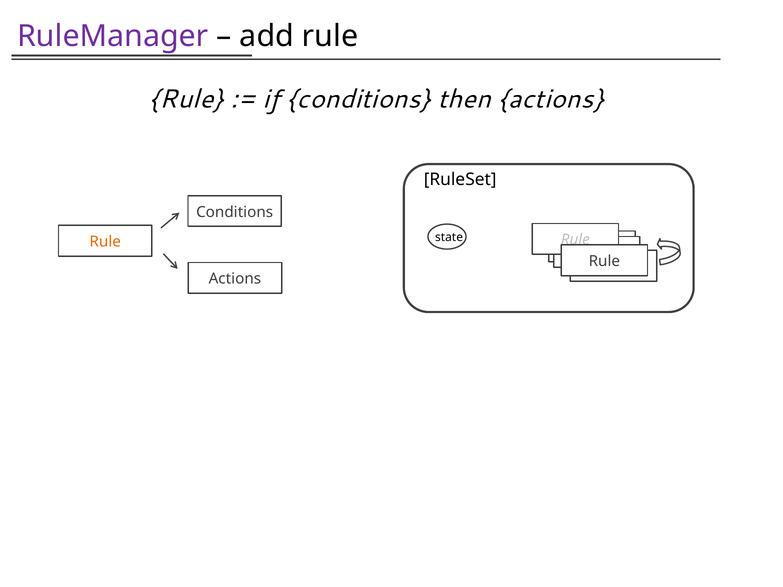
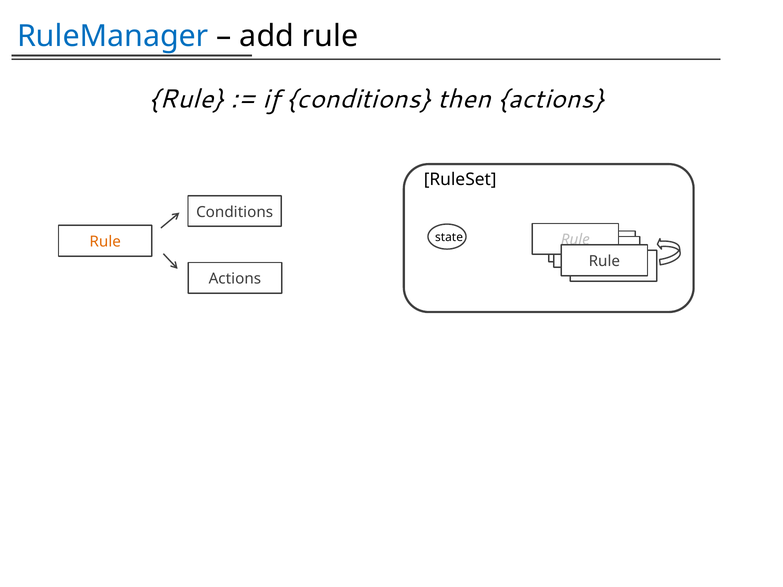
RuleManager colour: purple -> blue (113, 36)
